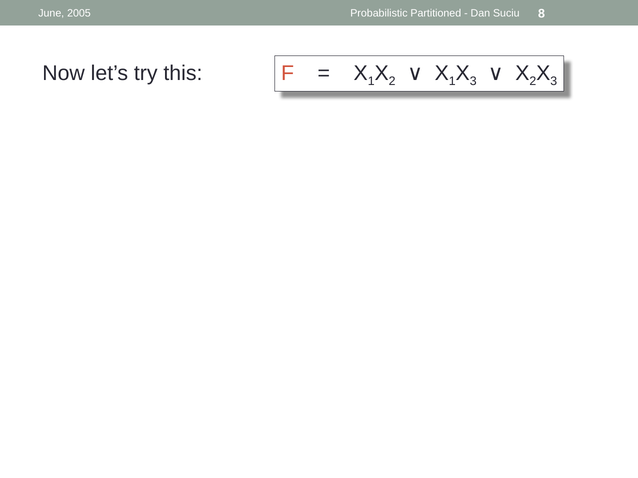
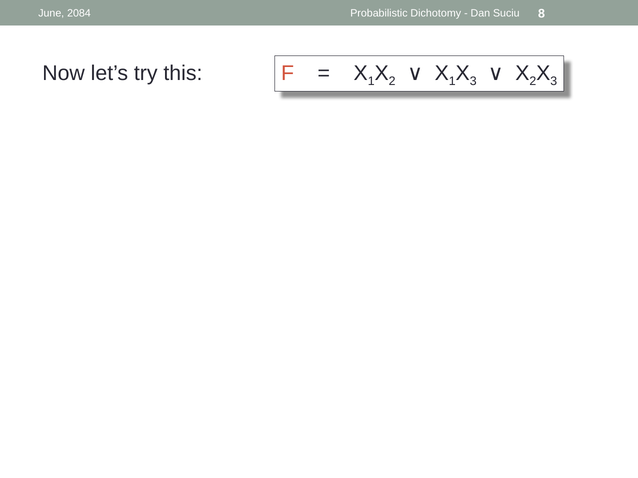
2005: 2005 -> 2084 (79, 13)
Partitioned: Partitioned -> Dichotomy (436, 13)
